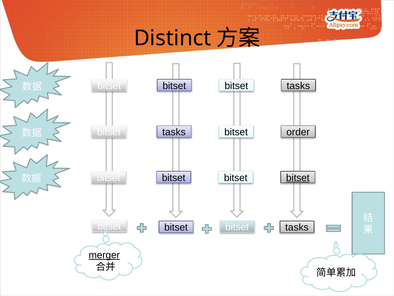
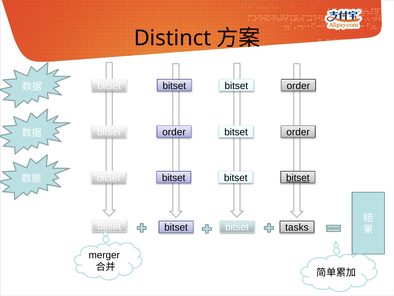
tasks: tasks -> order (298, 86)
tasks: tasks -> order (174, 132)
merger underline: present -> none (104, 255)
